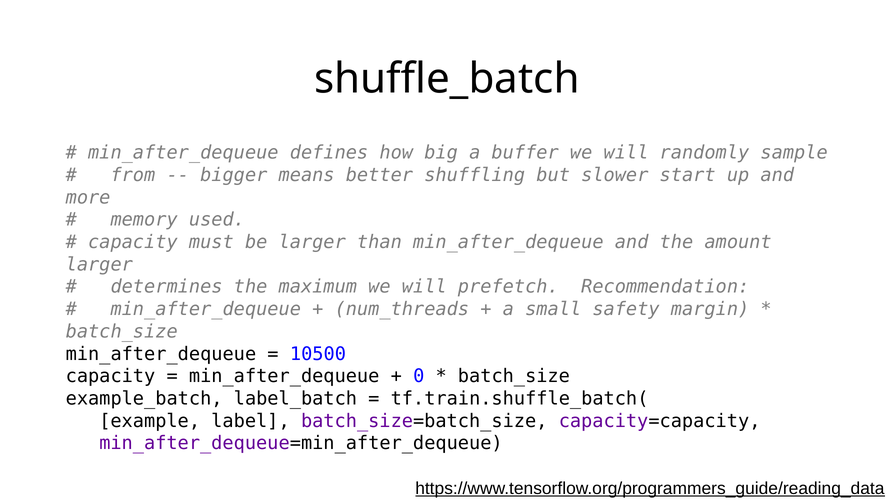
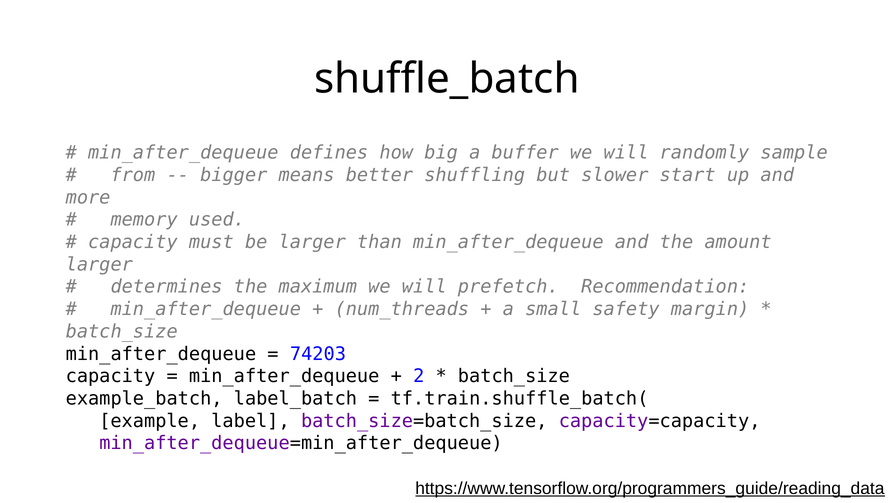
10500: 10500 -> 74203 (318, 354)
0: 0 -> 2 (419, 376)
